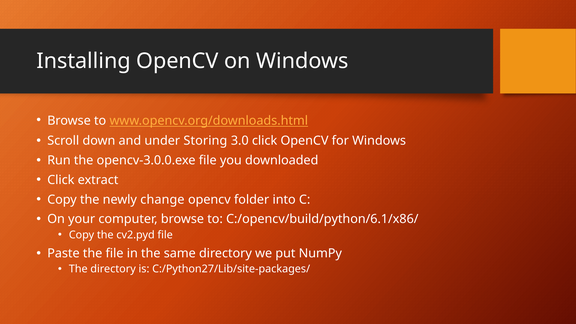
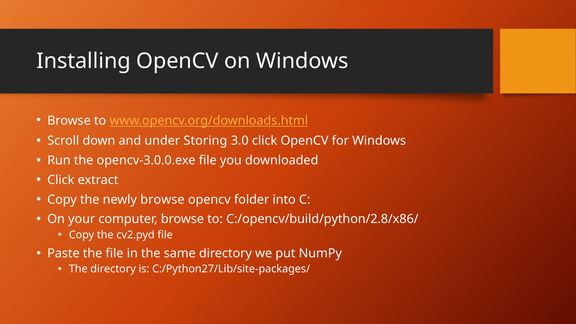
newly change: change -> browse (162, 200)
C:/opencv/build/python/6.1/x86/: C:/opencv/build/python/6.1/x86/ -> C:/opencv/build/python/2.8/x86/ (322, 219)
